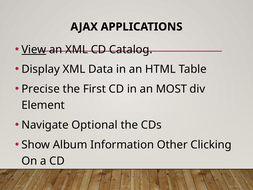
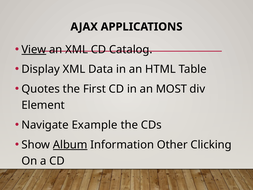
Precise: Precise -> Quotes (41, 89)
Optional: Optional -> Example (95, 125)
Album underline: none -> present (70, 145)
